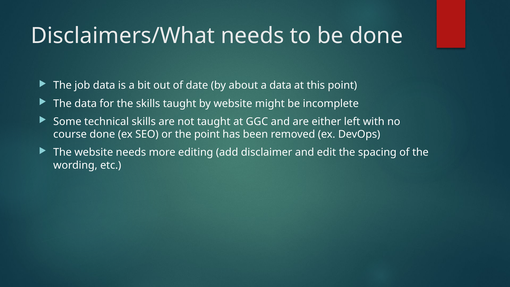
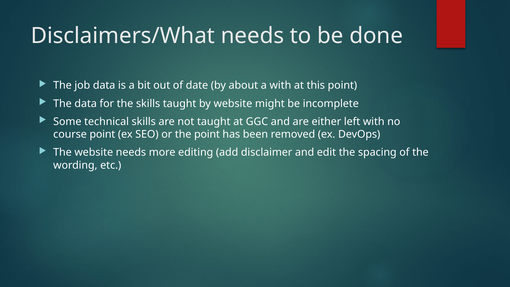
a data: data -> with (280, 85)
course done: done -> point (102, 134)
